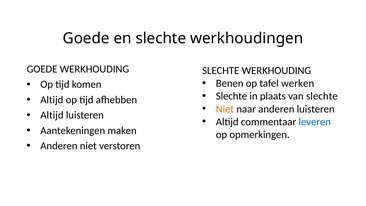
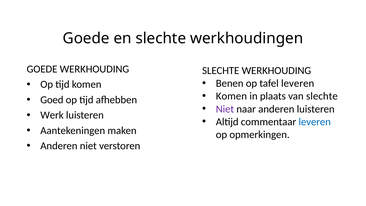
tafel werken: werken -> leveren (298, 83)
Slechte: Slechte -> Komen (231, 96)
Altijd: Altijd -> Goed (52, 100)
Niet colour: orange -> purple (225, 109)
Altijd: Altijd -> Werk (52, 115)
